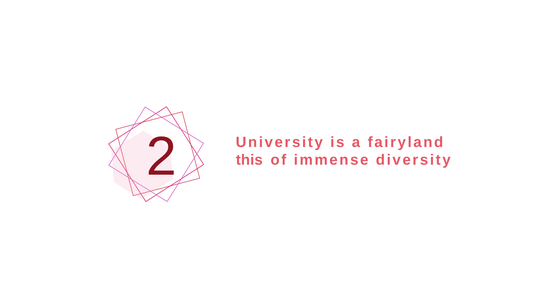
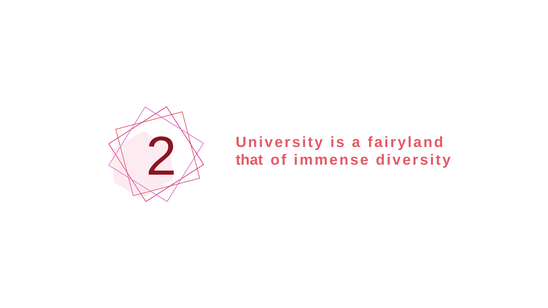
this: this -> that (249, 160)
